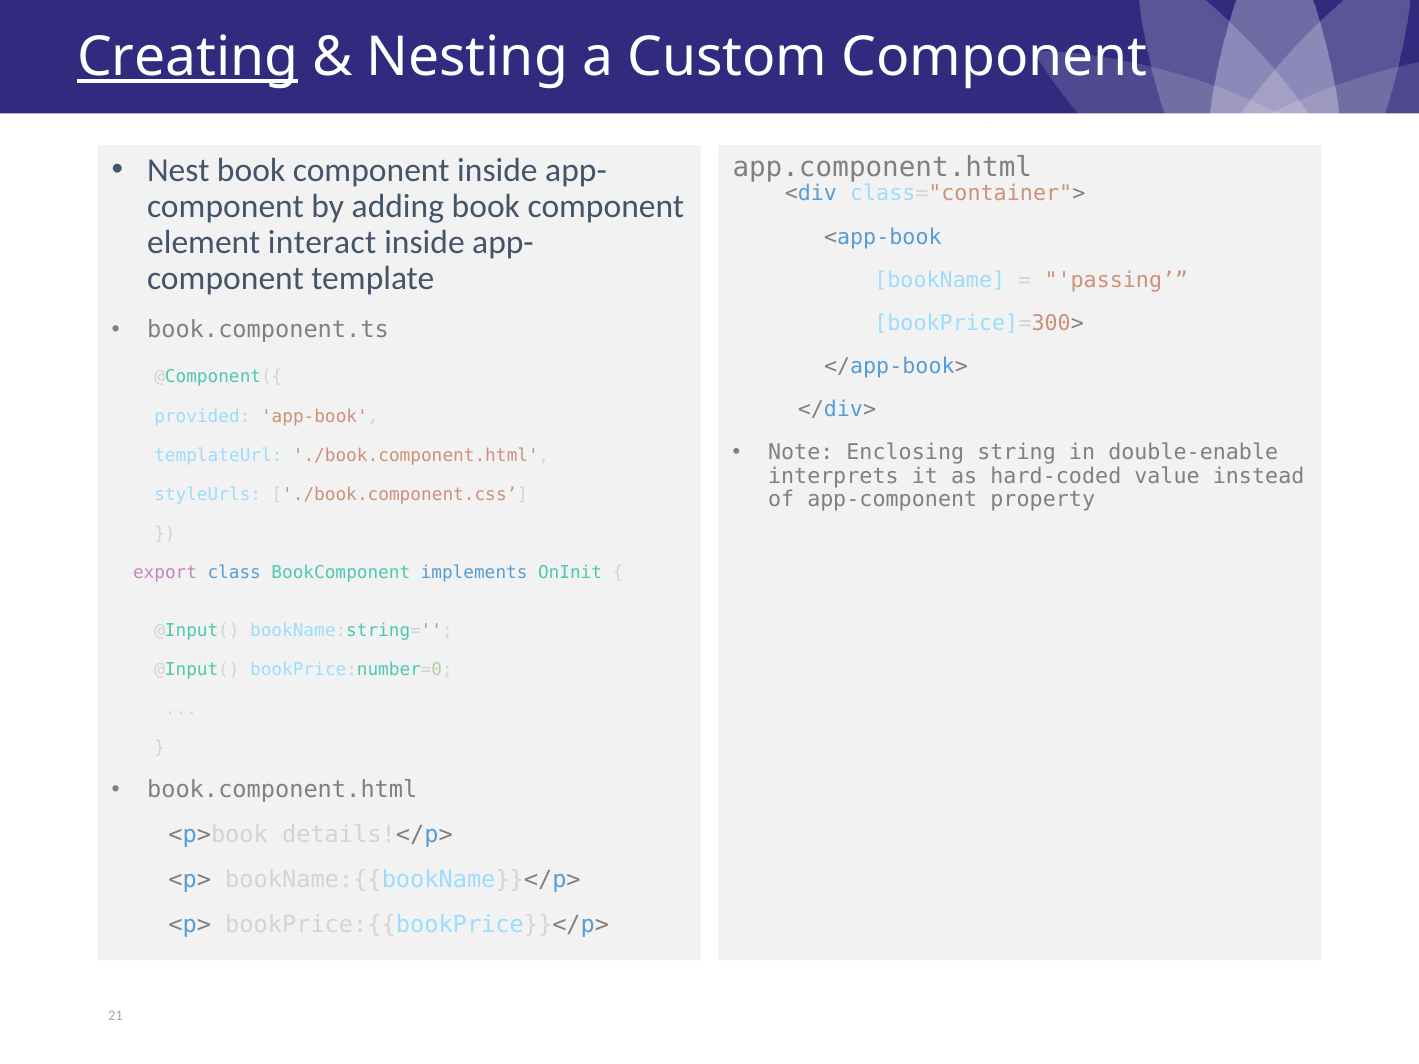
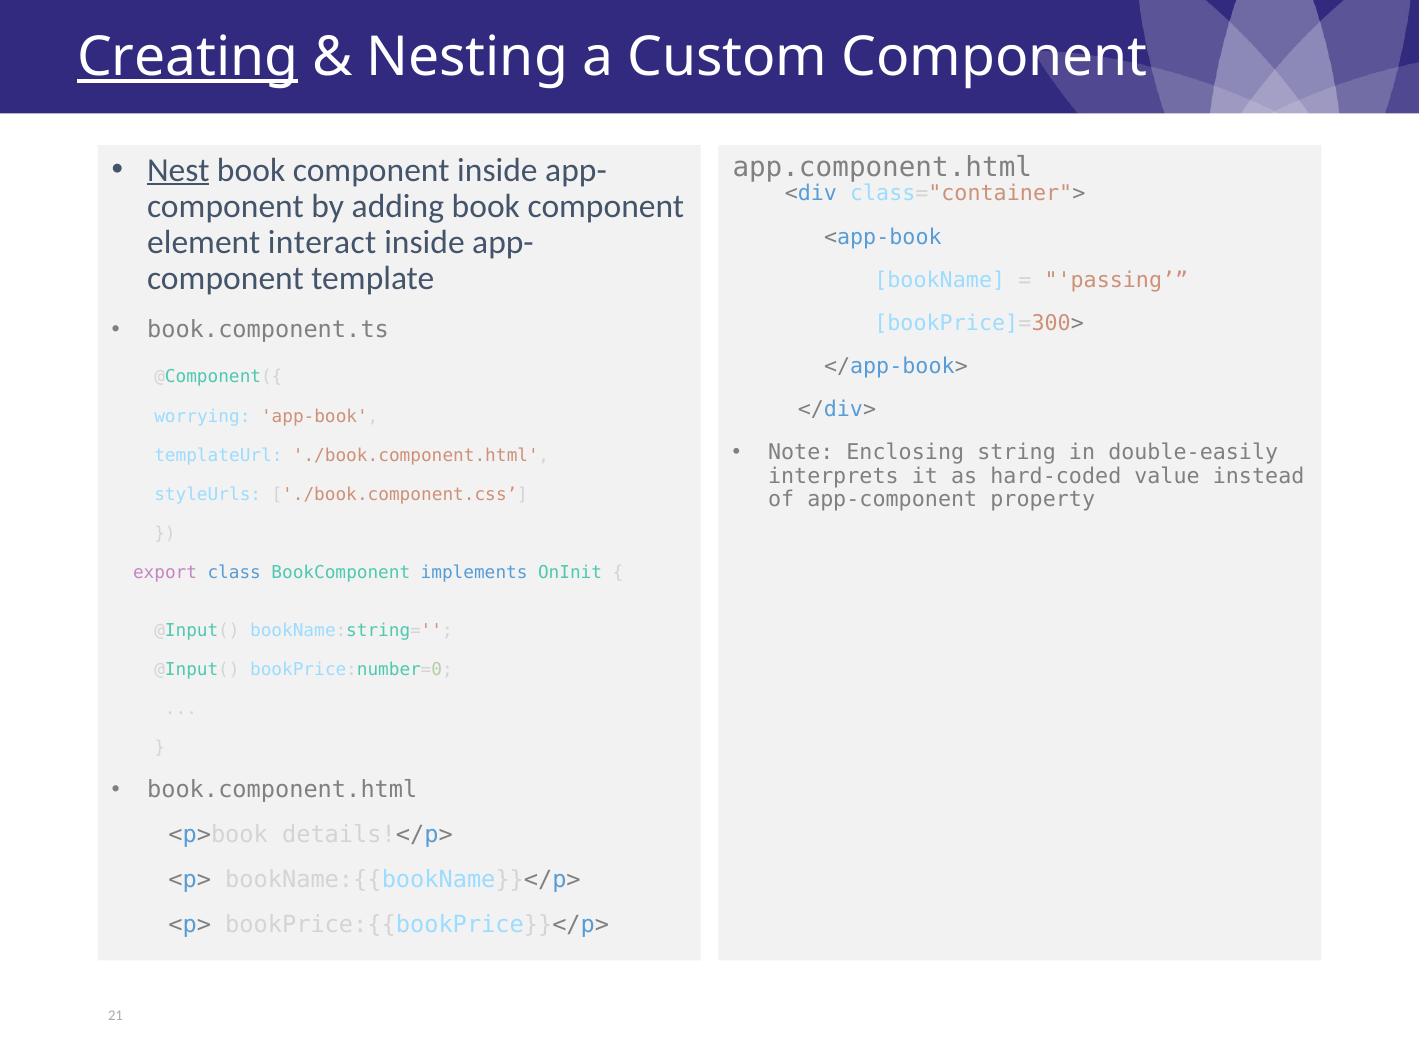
Nest underline: none -> present (178, 170)
provided: provided -> worrying (202, 417)
double-enable: double-enable -> double-easily (1193, 453)
